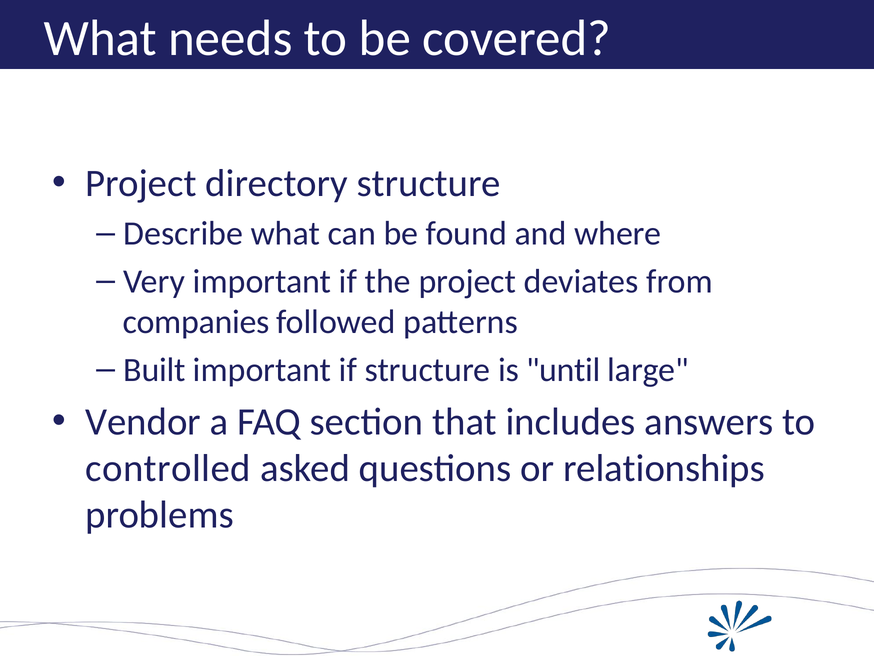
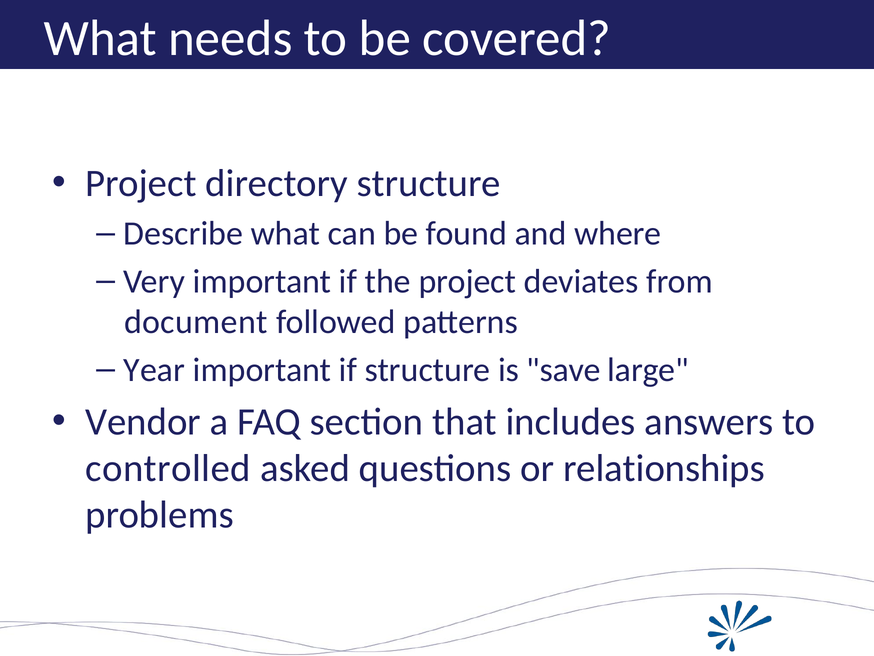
companies: companies -> document (196, 322)
Built: Built -> Year (154, 370)
until: until -> save (563, 370)
